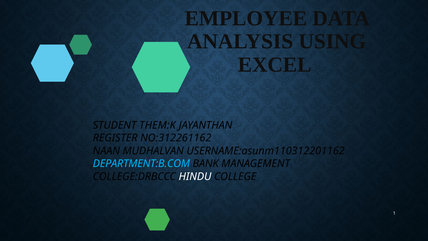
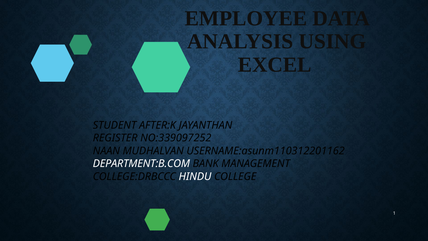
THEM:K: THEM:K -> AFTER:K (158, 125)
NO:312261162: NO:312261162 -> NO:339097252 (176, 138)
DEPARTMENT:B.COM colour: light blue -> white (141, 164)
